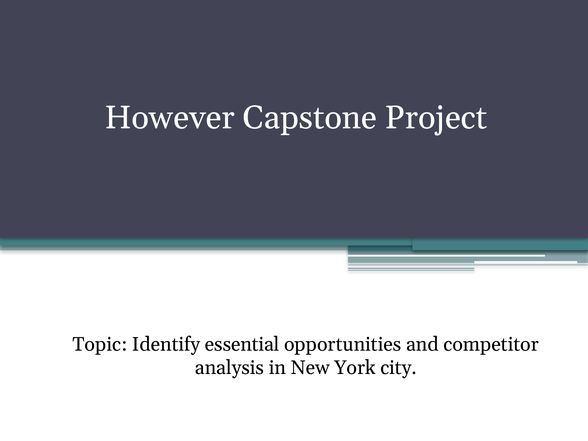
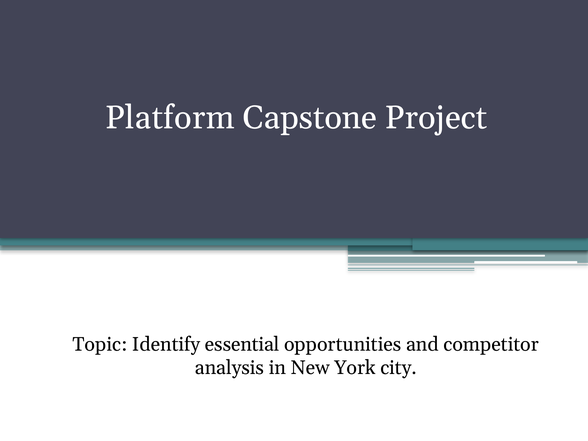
However: However -> Platform (170, 118)
